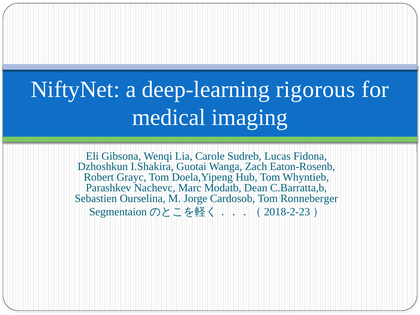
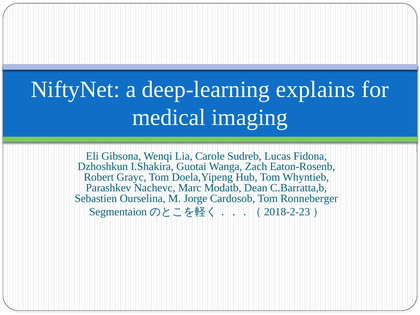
rigorous: rigorous -> explains (316, 89)
